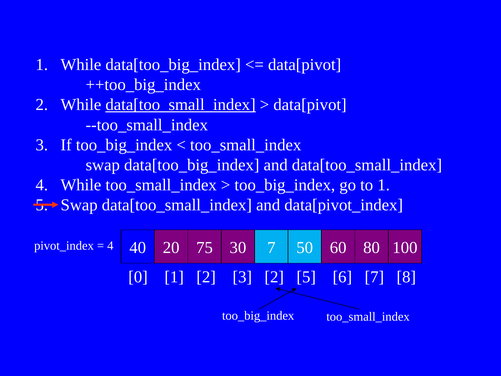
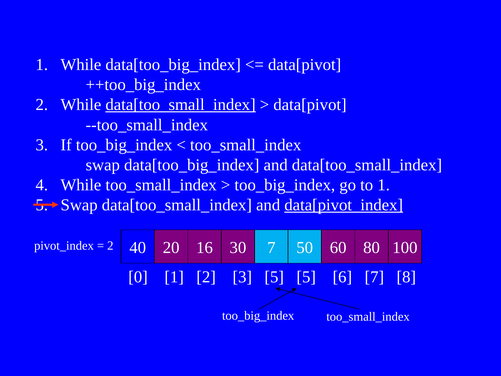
data[pivot_index underline: none -> present (344, 205)
4: 4 -> 2 (110, 245)
75: 75 -> 16 (205, 247)
3 2: 2 -> 5 (274, 277)
